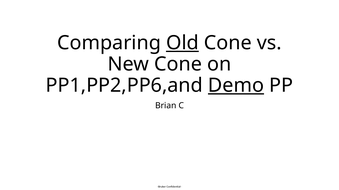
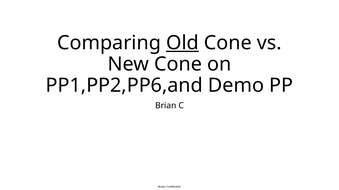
Demo underline: present -> none (236, 86)
